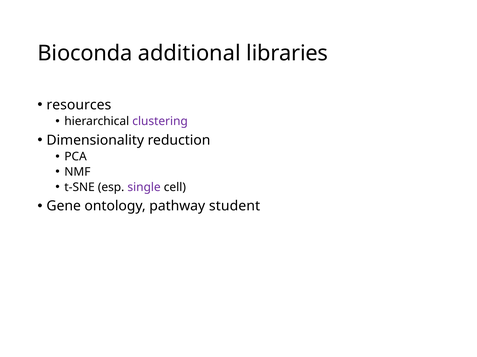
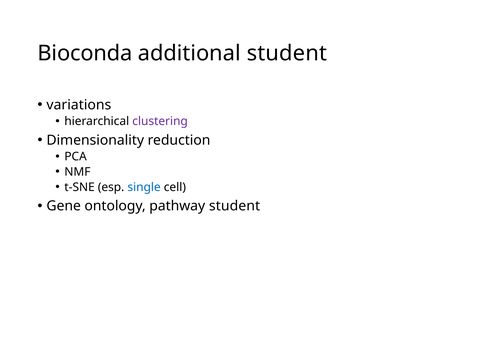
additional libraries: libraries -> student (287, 53)
resources: resources -> variations (79, 105)
single colour: purple -> blue (144, 188)
